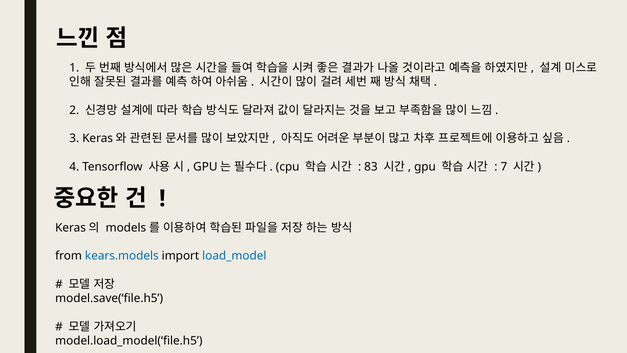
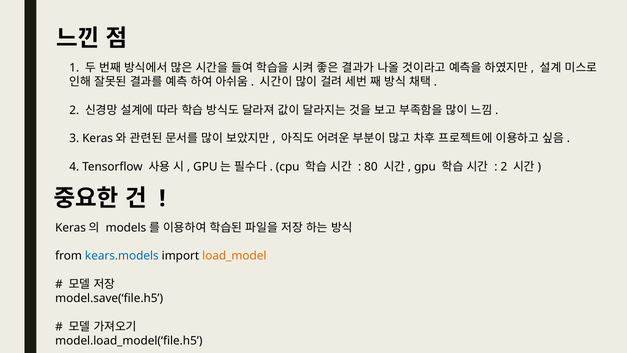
83: 83 -> 80 (371, 167)
7: 7 -> 2 (504, 167)
load_model colour: blue -> orange (234, 256)
